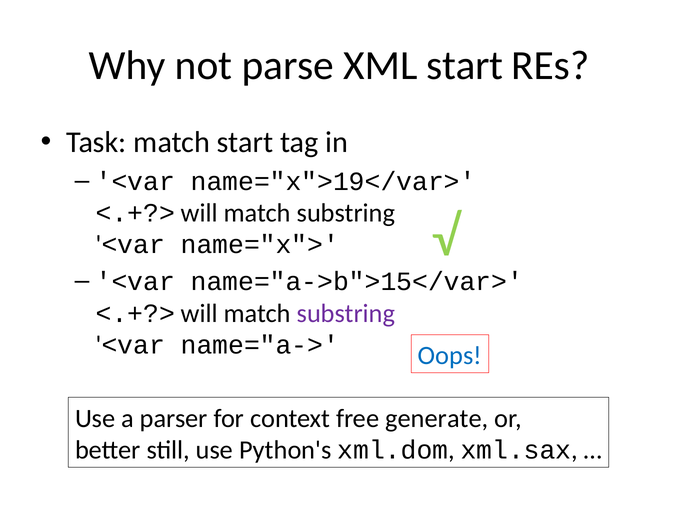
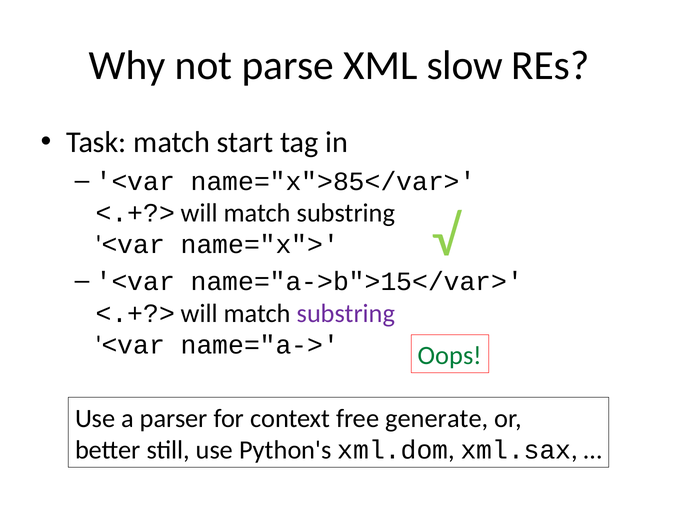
XML start: start -> slow (465, 66)
name="x">19</var>: name="x">19</var> -> name="x">85</var> (333, 181)
Oops colour: blue -> green (450, 356)
